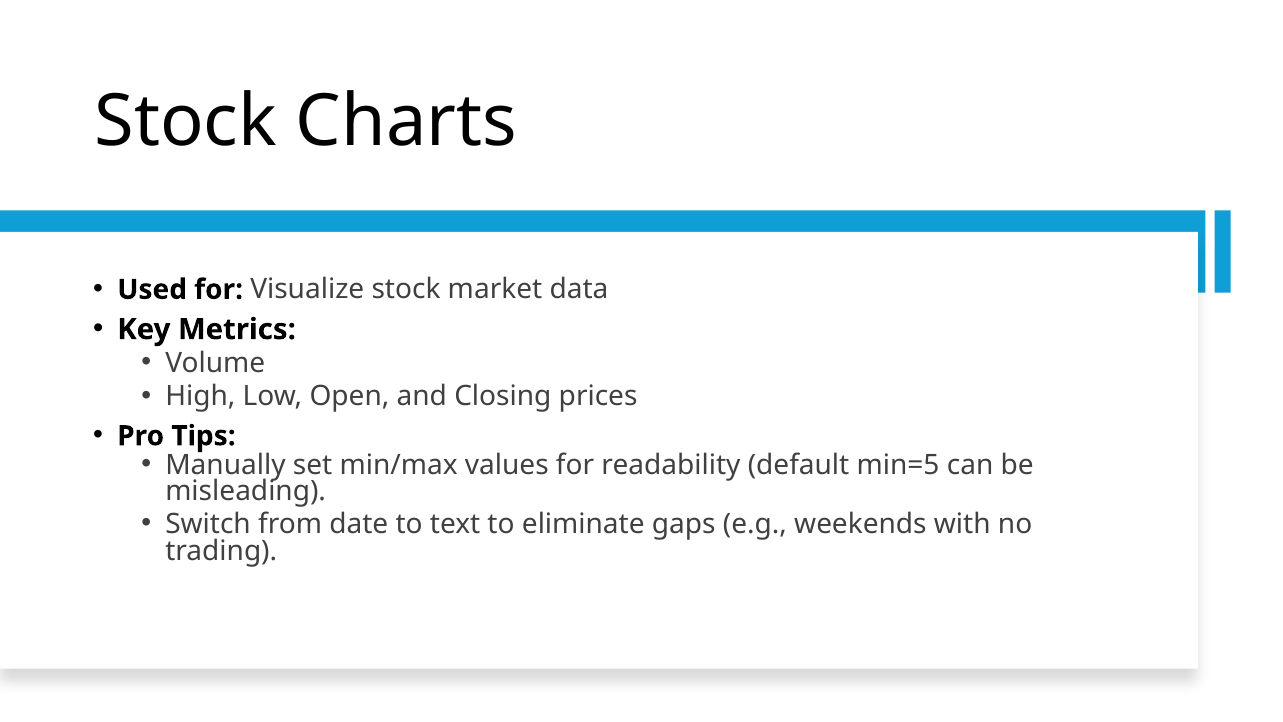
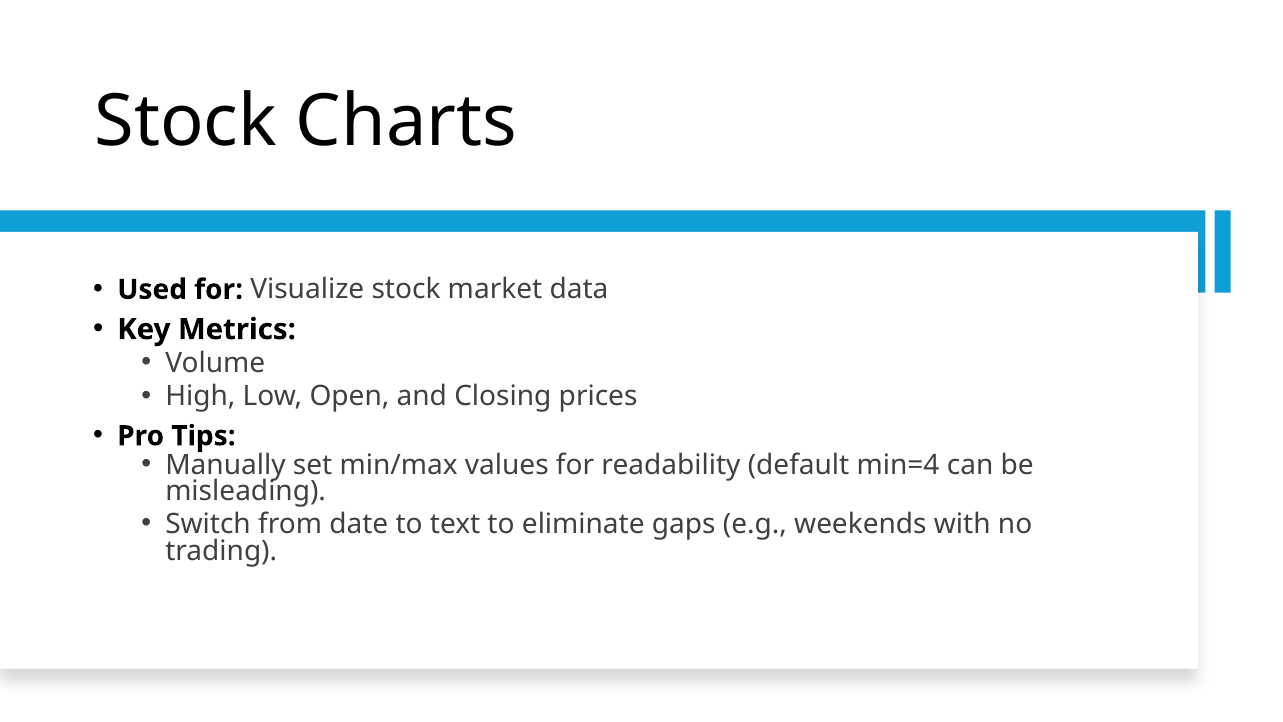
min=5: min=5 -> min=4 (898, 465)
